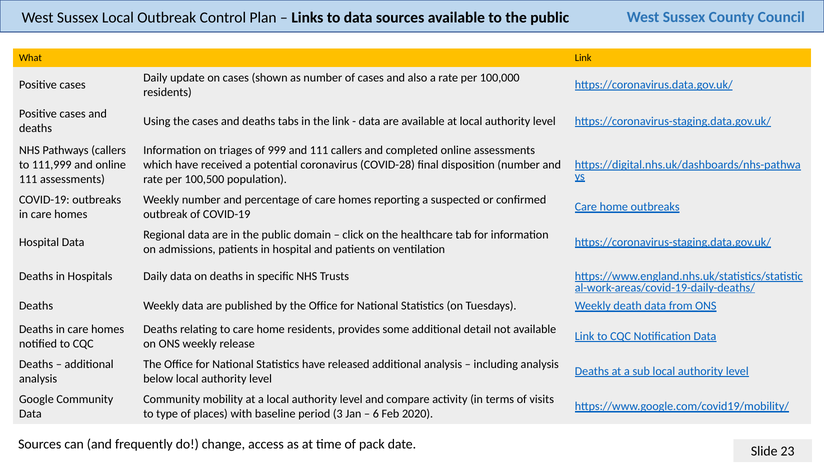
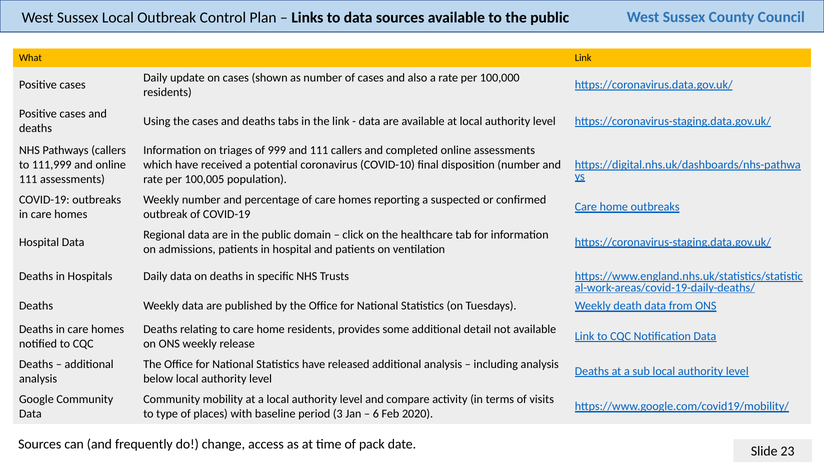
COVID-28: COVID-28 -> COVID-10 (387, 165)
100,500: 100,500 -> 100,005 (204, 179)
